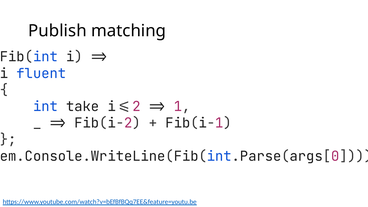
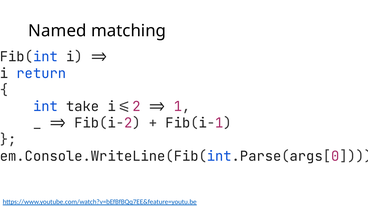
Publish: Publish -> Named (57, 31)
fluent: fluent -> return (41, 73)
